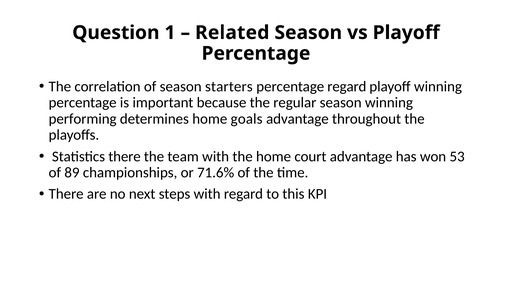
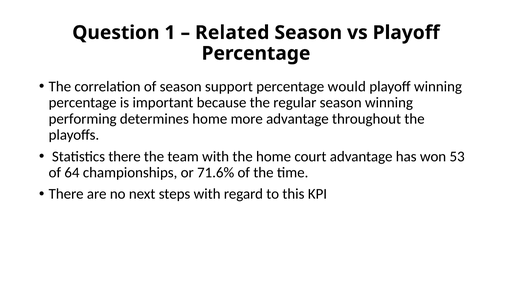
starters: starters -> support (229, 87)
percentage regard: regard -> would (347, 87)
goals: goals -> more (247, 119)
89: 89 -> 64 (72, 173)
